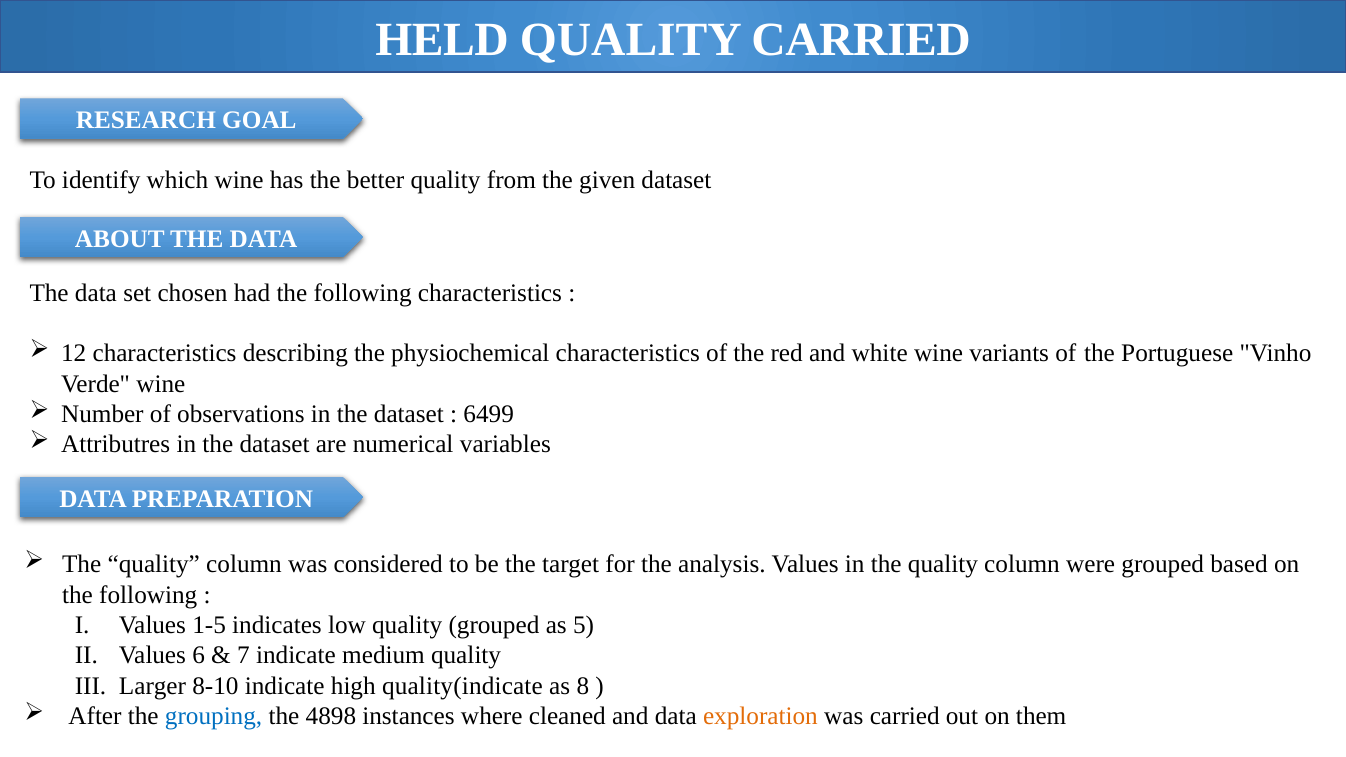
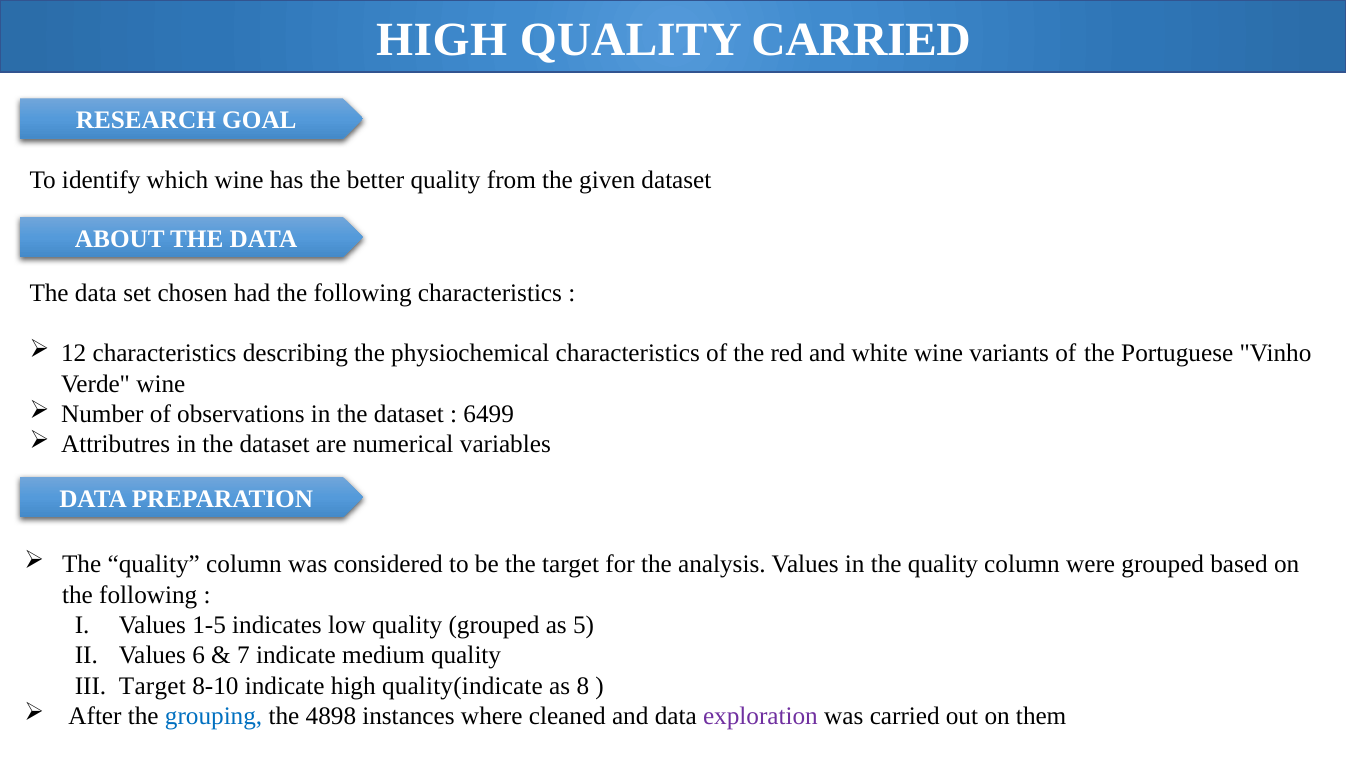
HELD: HELD -> HIGH (442, 39)
Larger: Larger -> Target (152, 686)
exploration colour: orange -> purple (760, 716)
